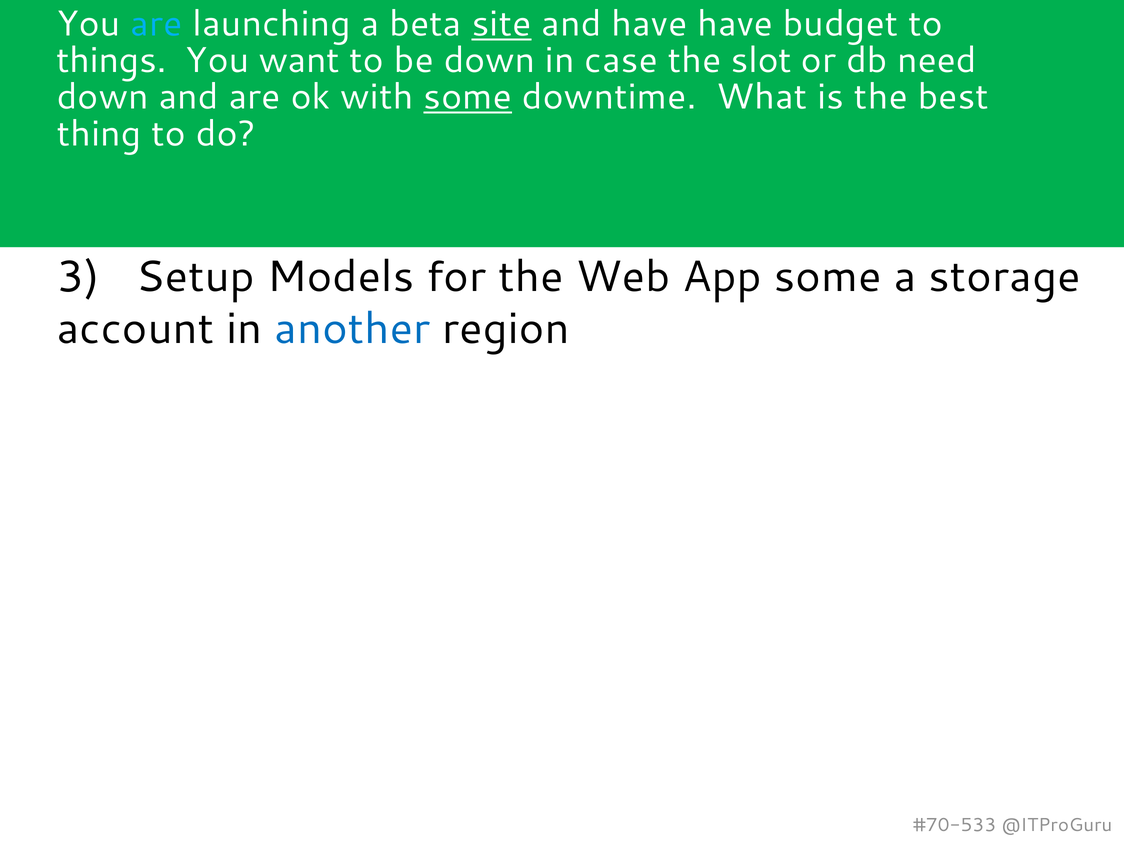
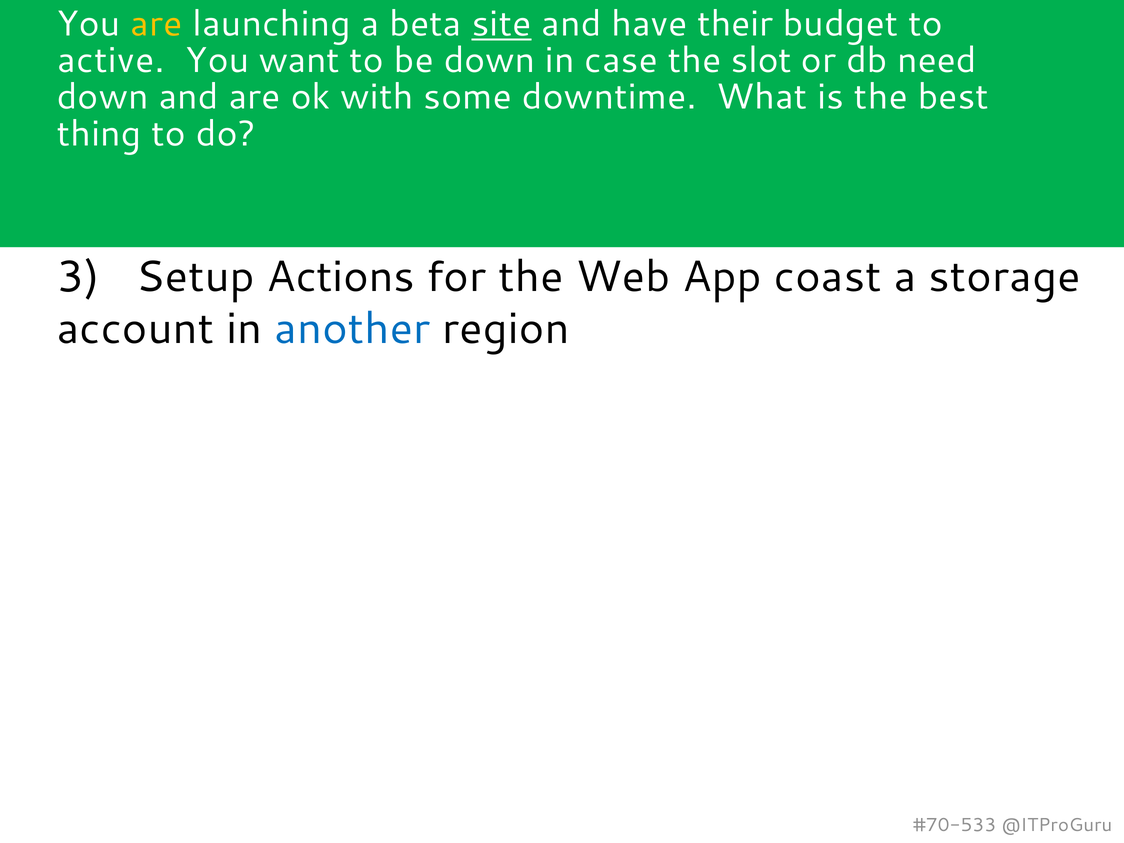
are colour: light blue -> yellow (156, 24)
have have: have -> their (735, 24)
things: things -> active (111, 61)
some underline: present -> none (468, 97)
Models: Models -> Actions (341, 277)
App some: some -> coast (828, 277)
